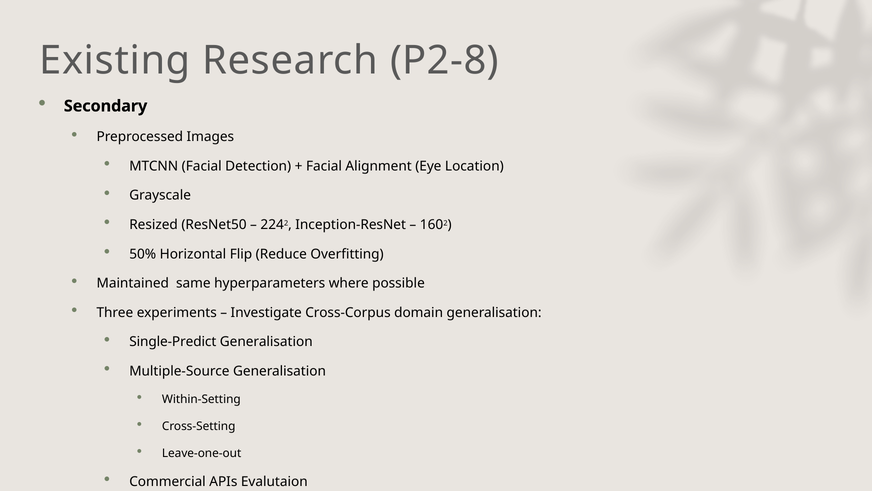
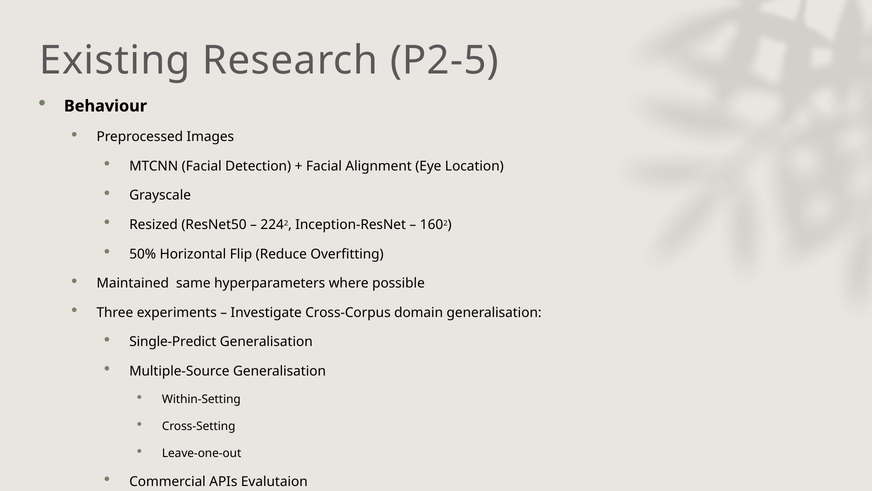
P2-8: P2-8 -> P2-5 (444, 61)
Secondary: Secondary -> Behaviour (105, 106)
